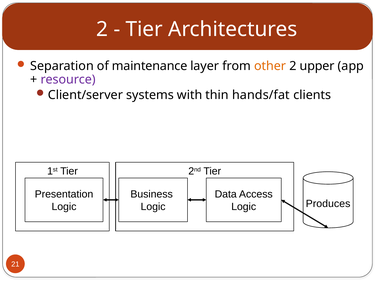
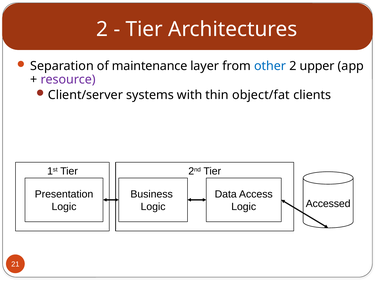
other colour: orange -> blue (270, 66)
hands/fat: hands/fat -> object/fat (261, 95)
Produces: Produces -> Accessed (328, 204)
